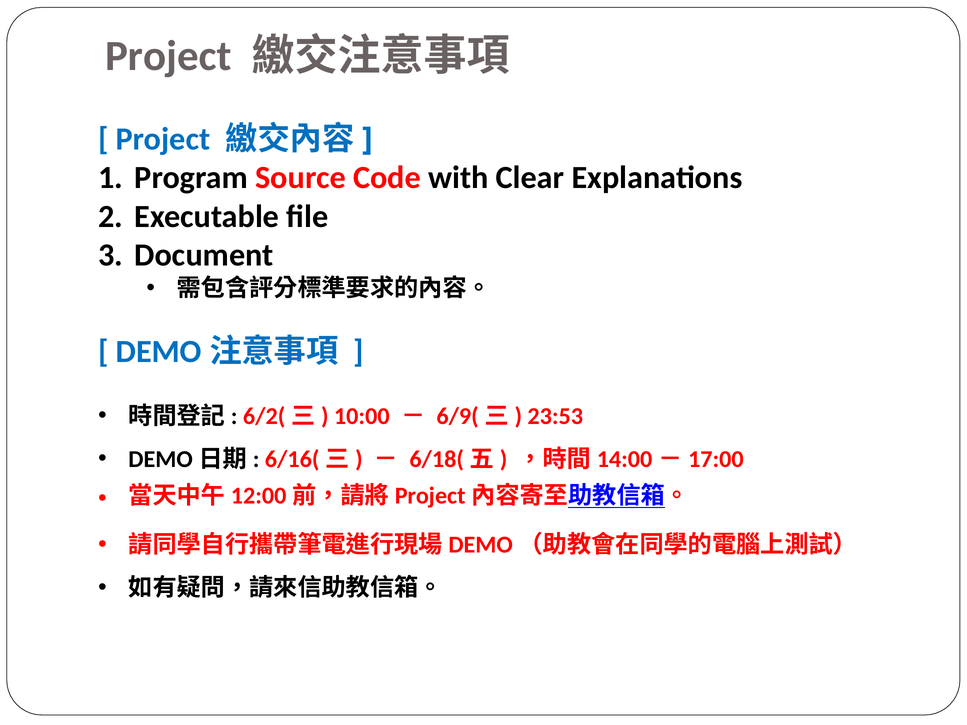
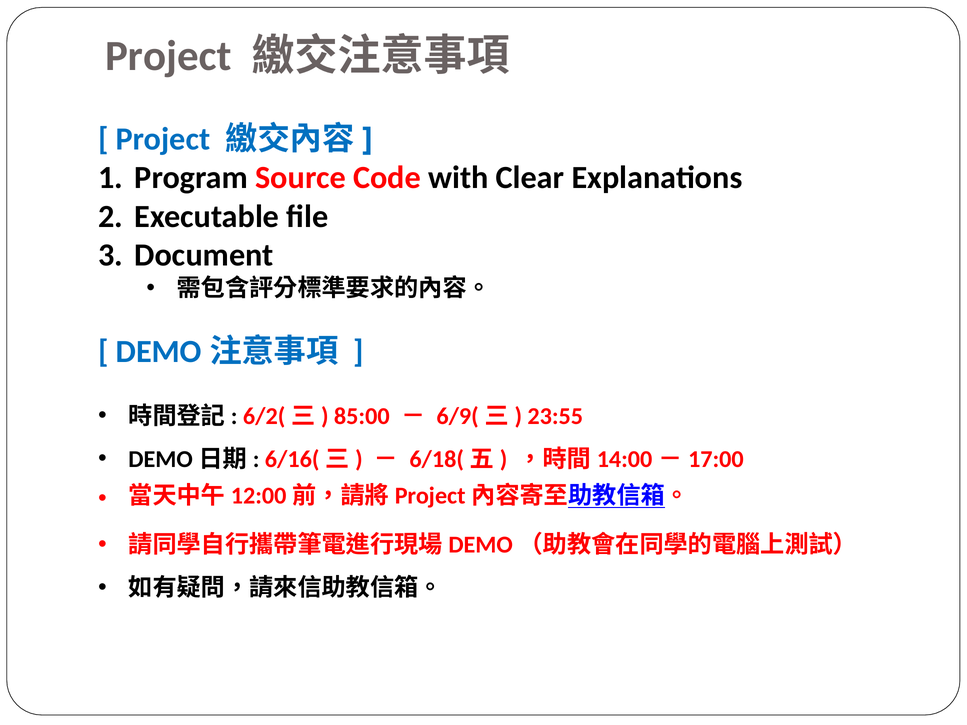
10:00: 10:00 -> 85:00 (362, 416)
23:53: 23:53 -> 23:55 (555, 416)
